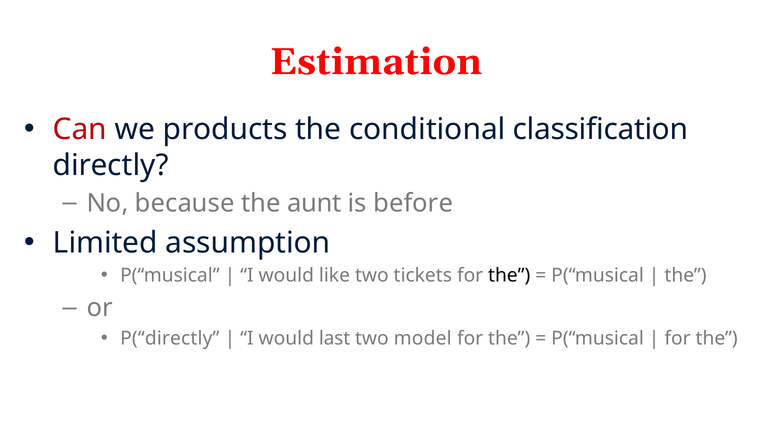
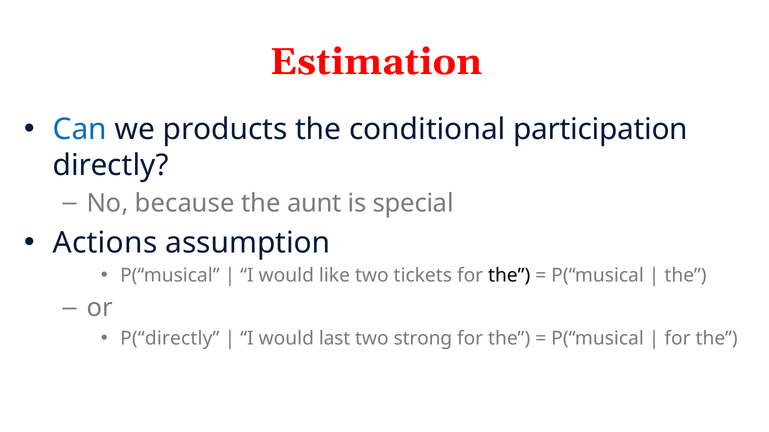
Can colour: red -> blue (80, 130)
classification: classification -> participation (600, 130)
before: before -> special (413, 204)
Limited: Limited -> Actions (105, 243)
model: model -> strong (423, 339)
